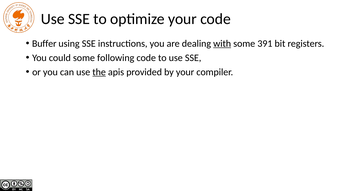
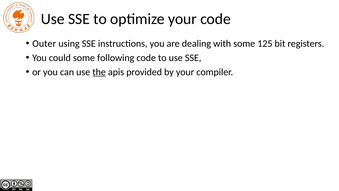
Buffer: Buffer -> Outer (44, 43)
with underline: present -> none (222, 43)
391: 391 -> 125 (265, 43)
